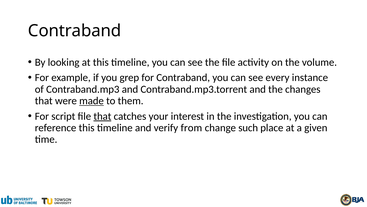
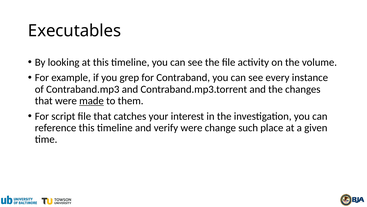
Contraband: Contraband -> Executables (75, 31)
that underline: present -> none (102, 116)
verify from: from -> were (191, 128)
